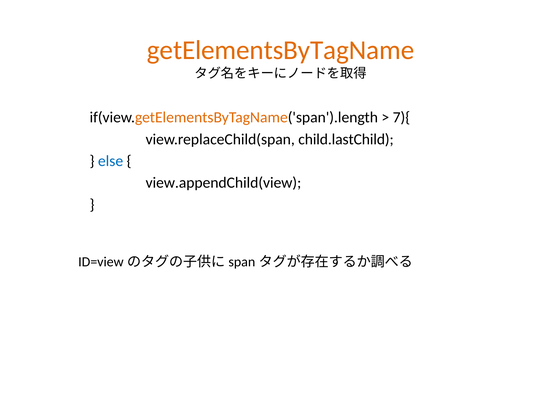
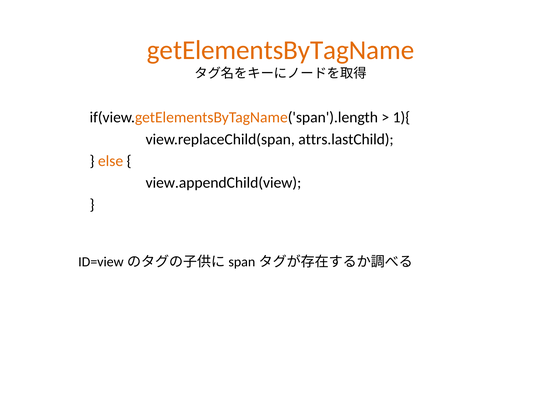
7){: 7){ -> 1){ (401, 117)
child.lastChild: child.lastChild -> attrs.lastChild (346, 139)
else colour: blue -> orange (111, 161)
